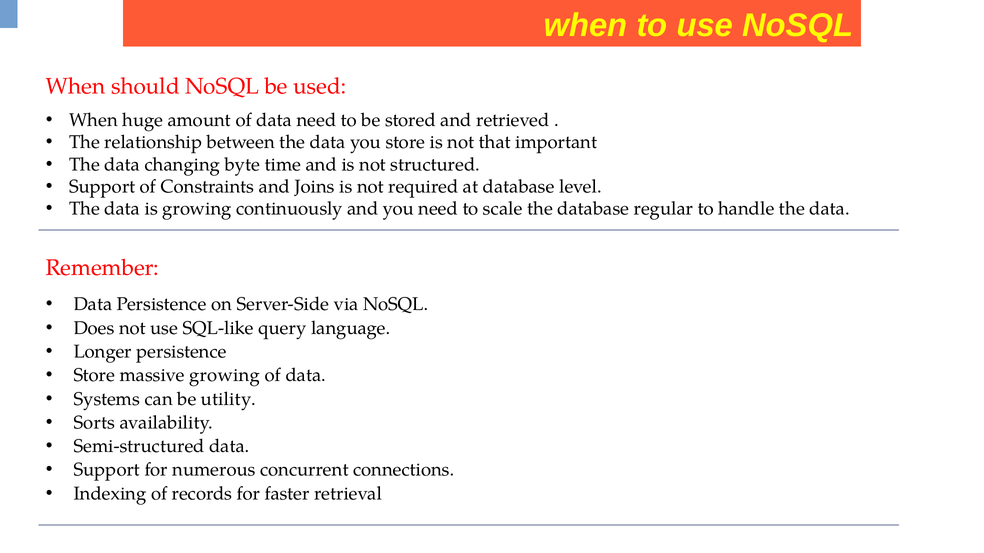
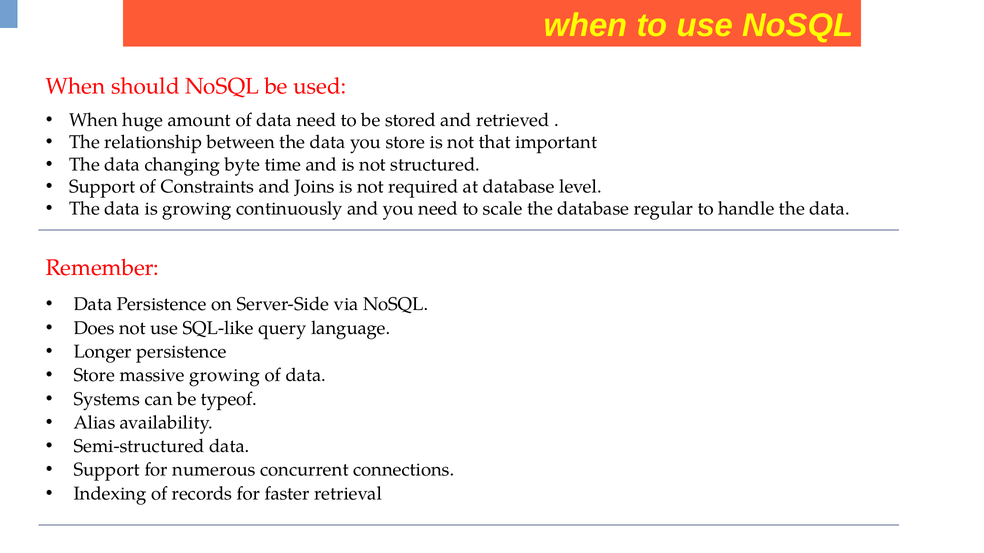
utility: utility -> typeof (229, 399)
Sorts: Sorts -> Alias (95, 423)
